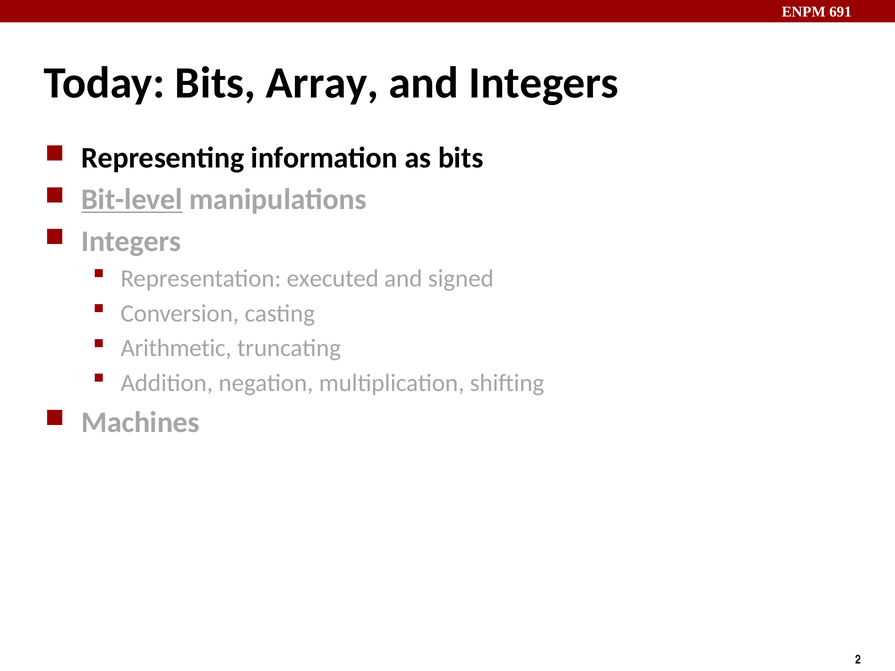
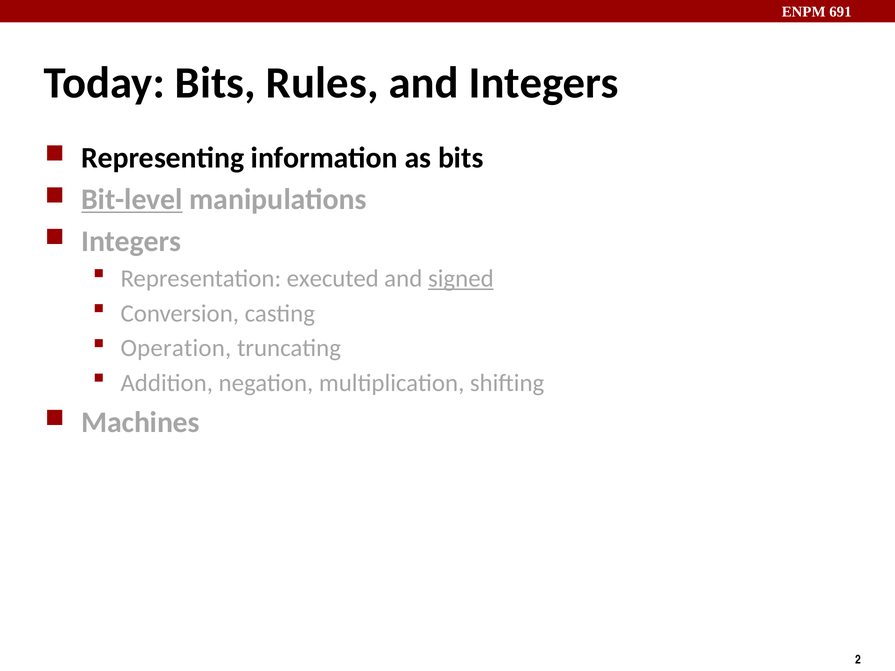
Array: Array -> Rules (322, 83)
signed underline: none -> present (461, 279)
Arithmetic: Arithmetic -> Operation (176, 348)
